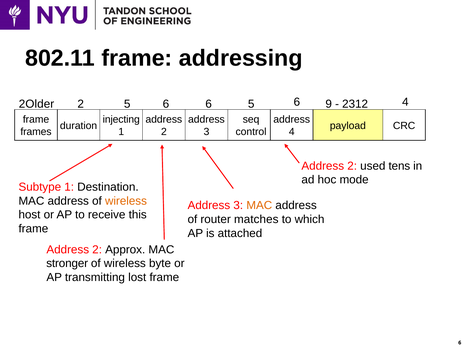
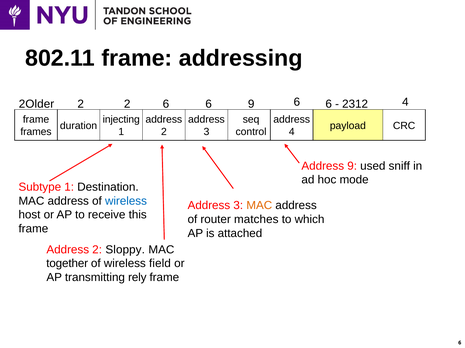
2 5: 5 -> 2 (127, 104)
6 5: 5 -> 9 (251, 104)
9: 9 -> 6 (329, 104)
2: 2 -> 9 (352, 166)
tens: tens -> sniff (399, 166)
wireless colour: orange -> blue (126, 201)
Approx: Approx -> Sloppy (125, 250)
stronger: stronger -> together (67, 264)
byte: byte -> field (160, 264)
lost: lost -> rely (137, 278)
